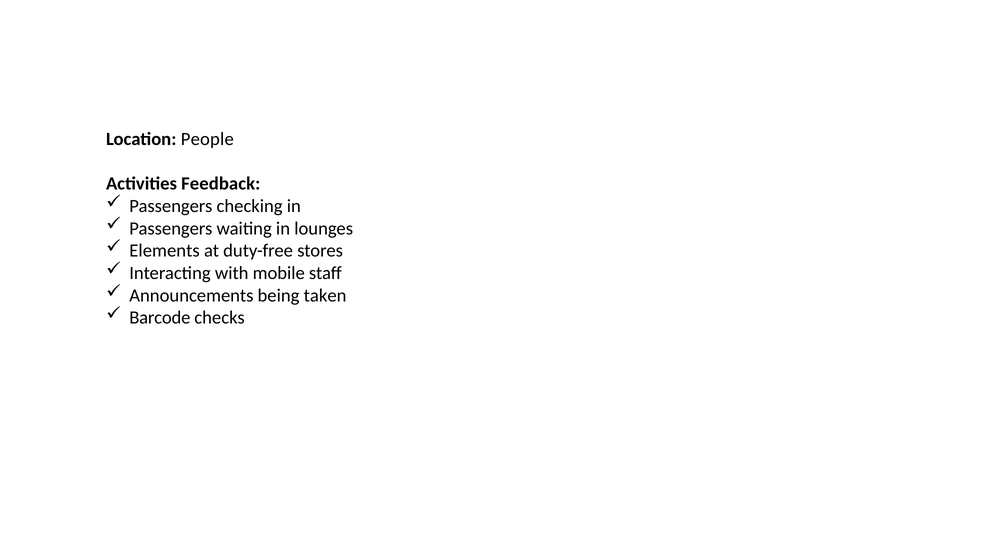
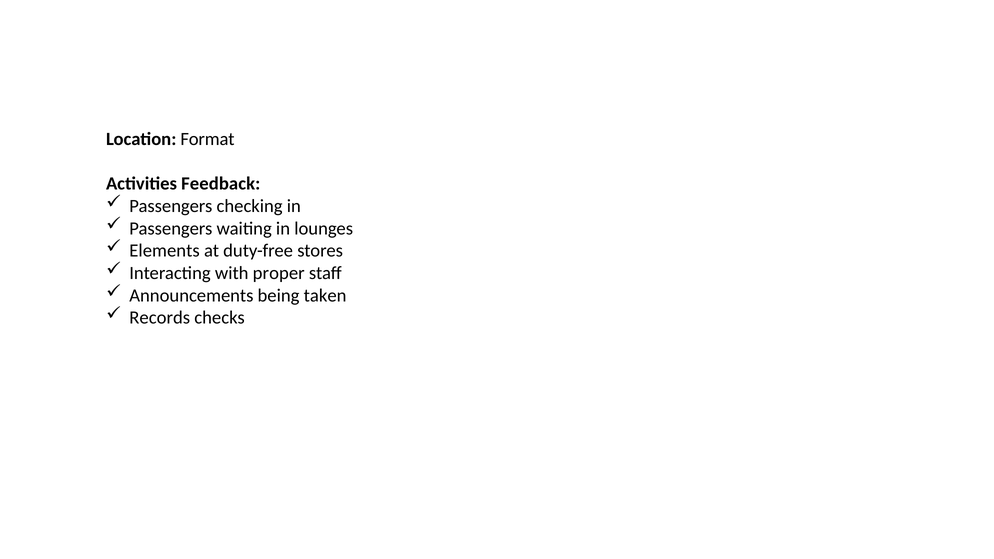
People: People -> Format (207, 139)
mobile: mobile -> proper (279, 273)
Barcode: Barcode -> Records (160, 318)
